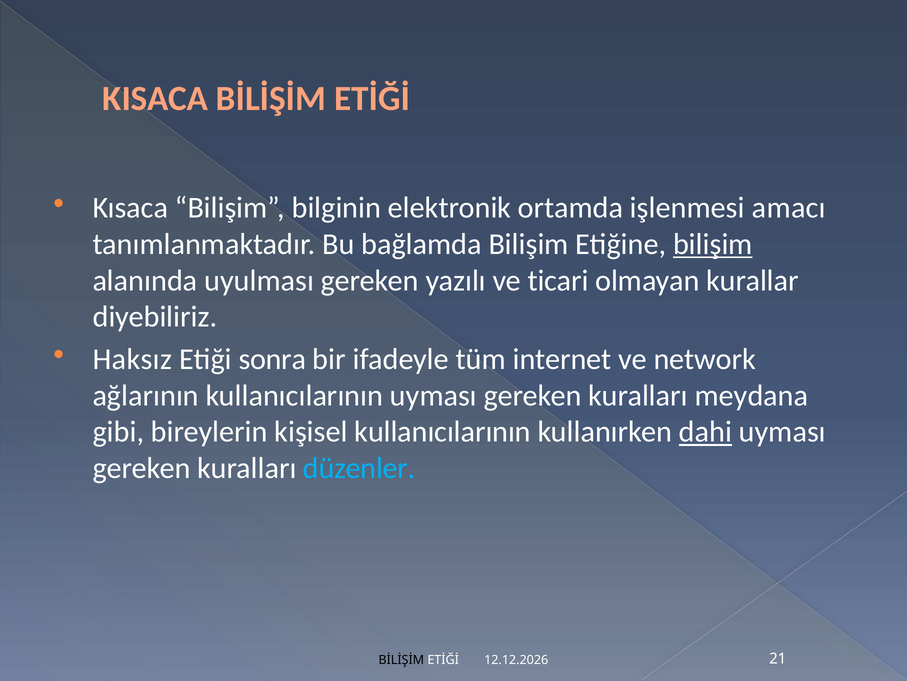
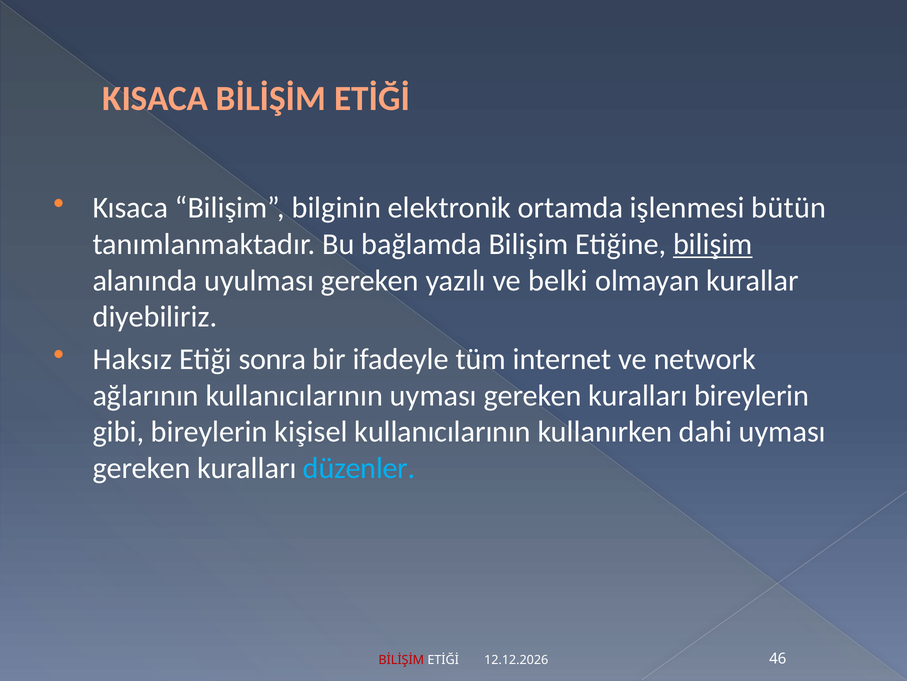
amacı: amacı -> bütün (789, 208)
ticari: ticari -> belki (558, 280)
kuralları meydana: meydana -> bireylerin (752, 395)
dahi underline: present -> none (705, 431)
BİLİŞİM colour: black -> red (401, 660)
21: 21 -> 46 (778, 658)
